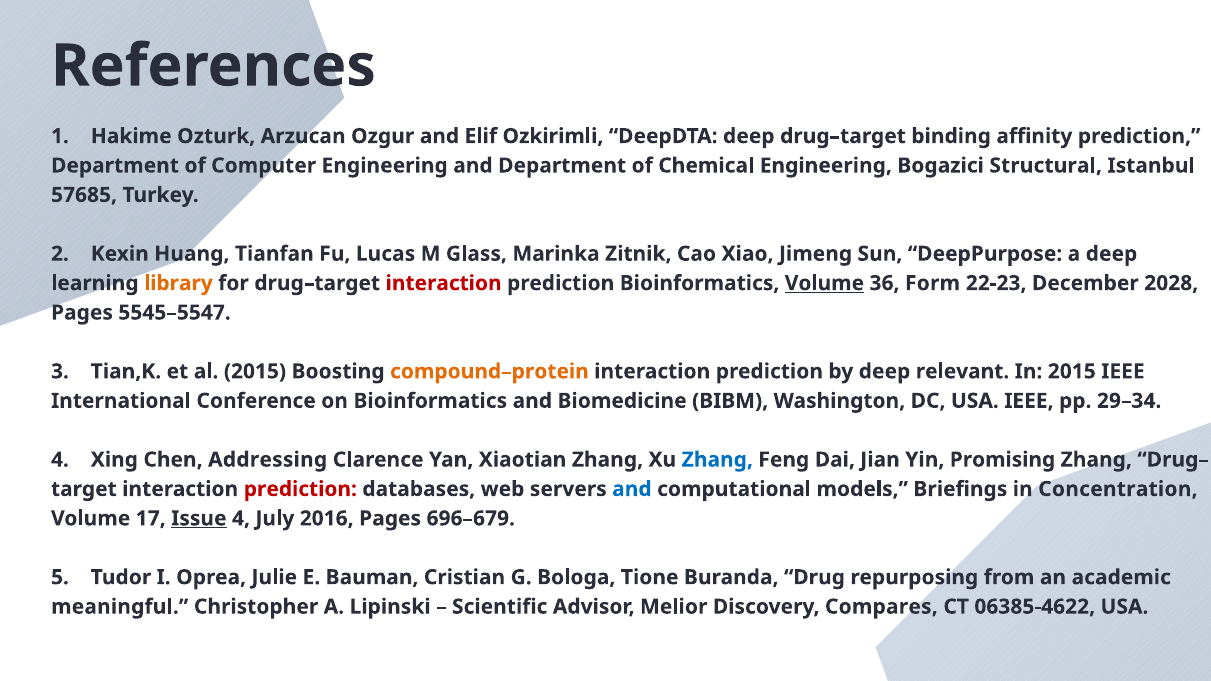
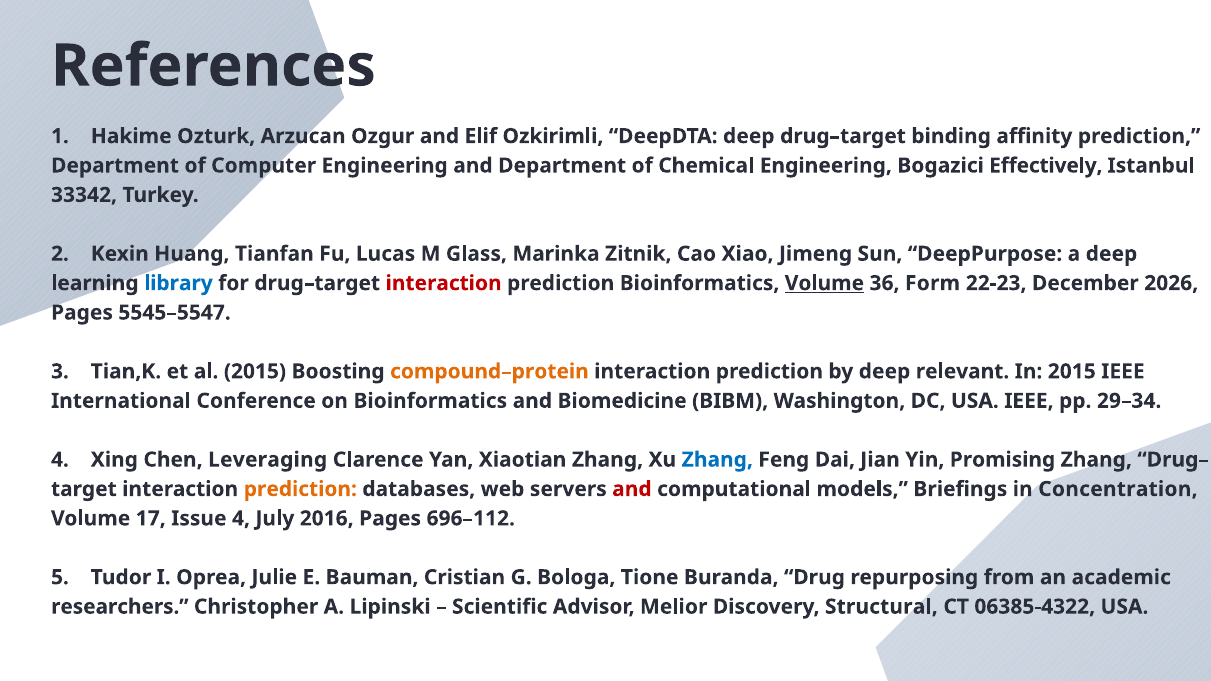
Structural: Structural -> Effectively (1046, 166)
57685: 57685 -> 33342 (84, 195)
library colour: orange -> blue (178, 283)
2028: 2028 -> 2026 (1171, 283)
Addressing: Addressing -> Leveraging (268, 460)
prediction colour: red -> orange (300, 489)
and colour: blue -> red (632, 489)
Issue underline: present -> none (199, 519)
696–679: 696–679 -> 696–112 (471, 519)
meaningful: meaningful -> researchers (120, 607)
Compares: Compares -> Structural (881, 607)
06385-4622: 06385-4622 -> 06385-4322 (1035, 607)
